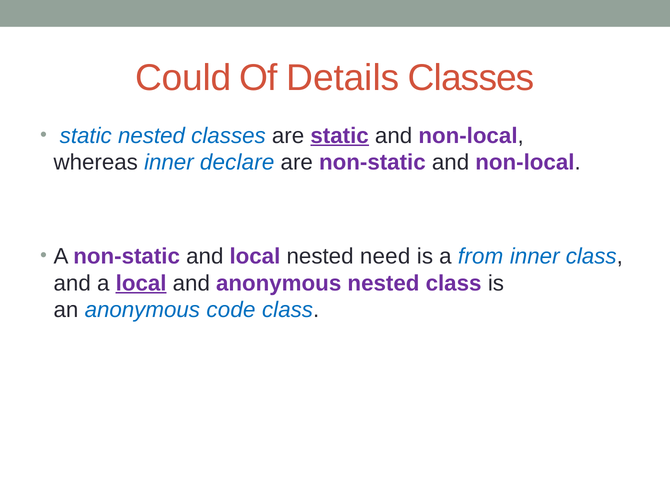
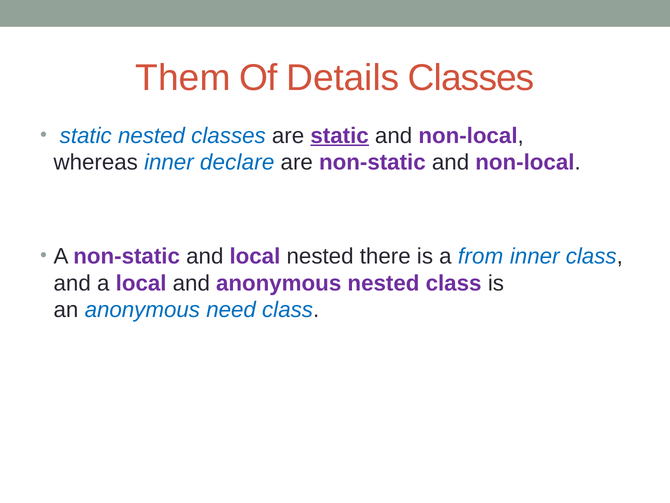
Could: Could -> Them (183, 78)
need: need -> there (385, 256)
local underline: present -> none (141, 283)
code: code -> need (231, 310)
